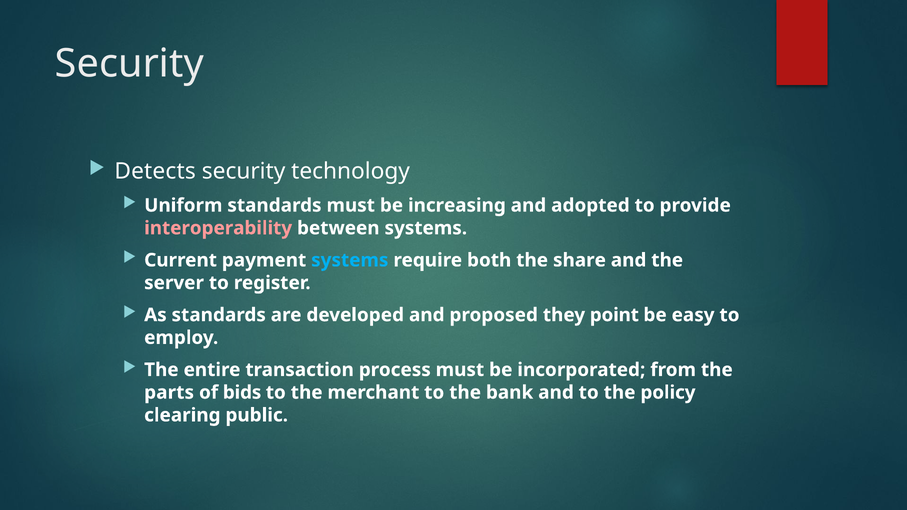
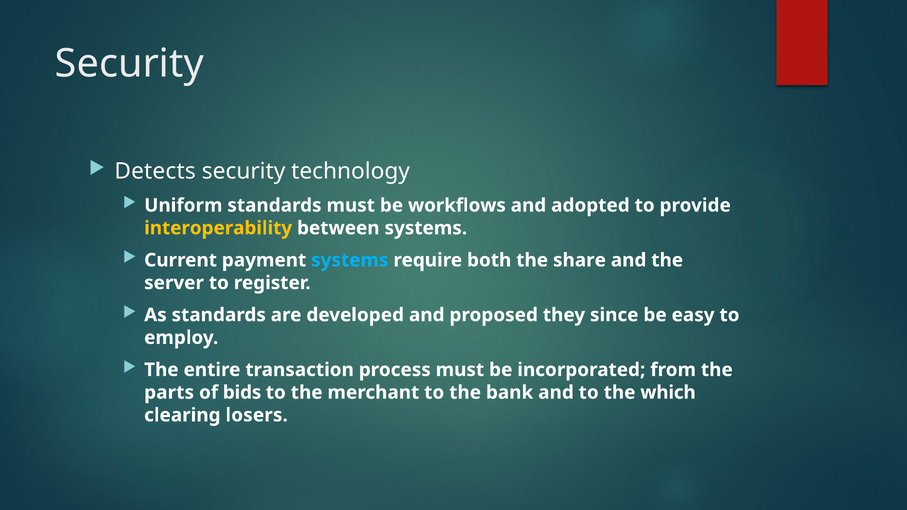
increasing: increasing -> workflows (457, 205)
interoperability colour: pink -> yellow (218, 228)
point: point -> since (614, 315)
policy: policy -> which (668, 393)
public: public -> losers (257, 415)
